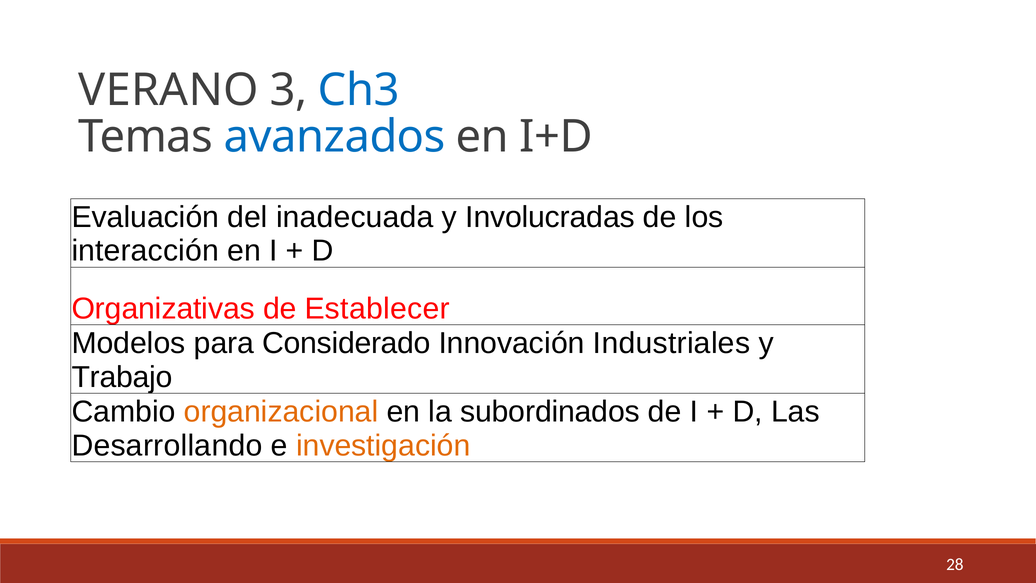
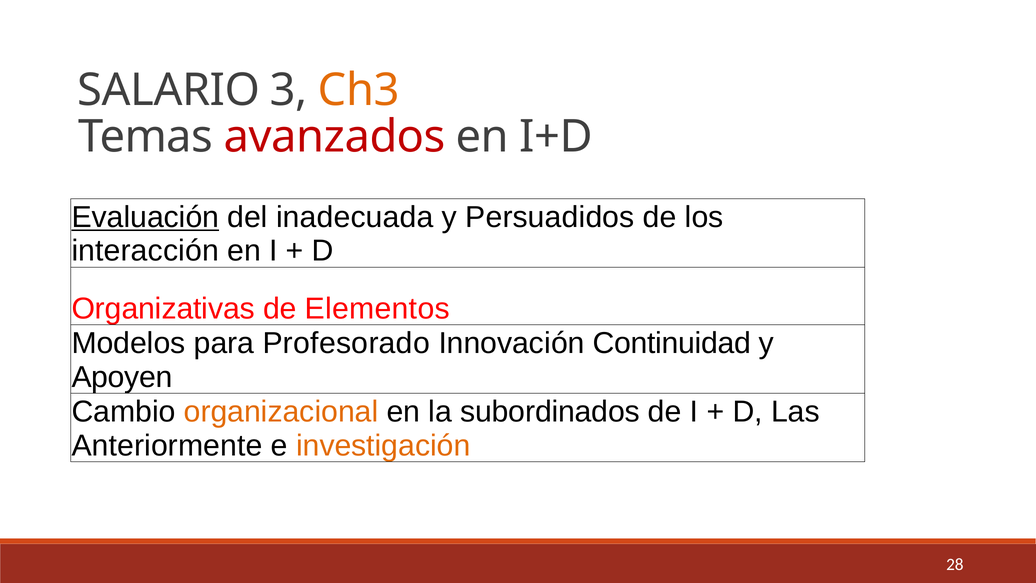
VERANO: VERANO -> SALARIO (169, 90)
Ch3 colour: blue -> orange (359, 90)
avanzados colour: blue -> red (335, 137)
Evaluación underline: none -> present (145, 217)
Involucradas: Involucradas -> Persuadidos (550, 217)
Establecer: Establecer -> Elementos (377, 308)
Considerado: Considerado -> Profesorado (346, 343)
Industriales: Industriales -> Continuidad (672, 343)
Trabajo: Trabajo -> Apoyen (122, 377)
Desarrollando: Desarrollando -> Anteriormente (167, 445)
